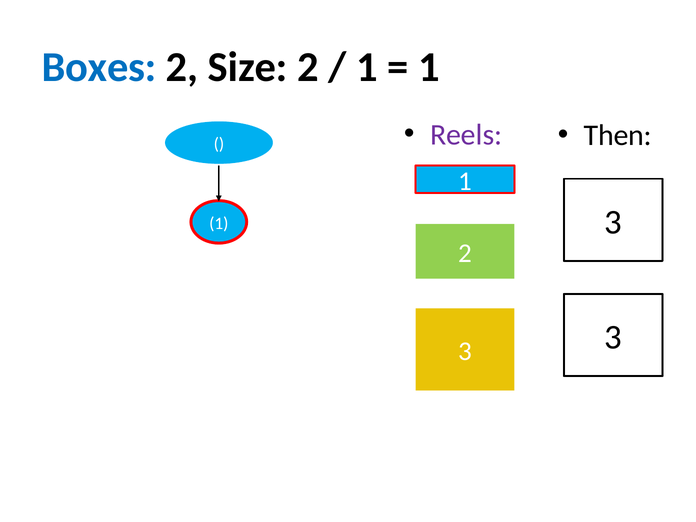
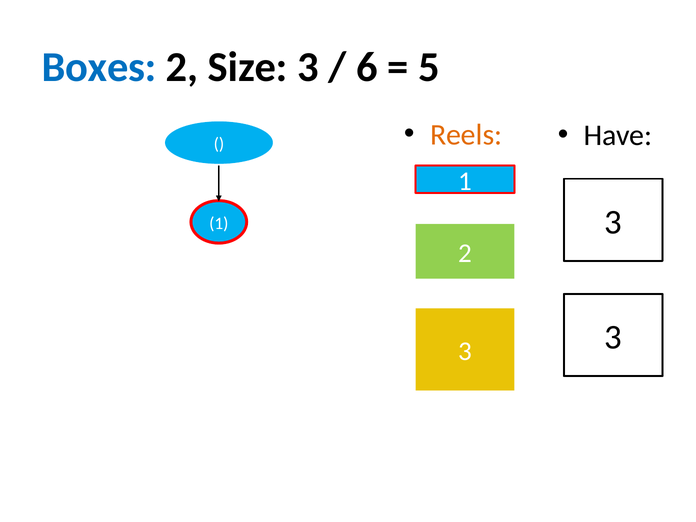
Size 2: 2 -> 3 (308, 67)
1: 1 -> 6 (367, 67)
1: 1 -> 5 (429, 67)
Reels colour: purple -> orange (466, 135)
Then: Then -> Have (618, 135)
